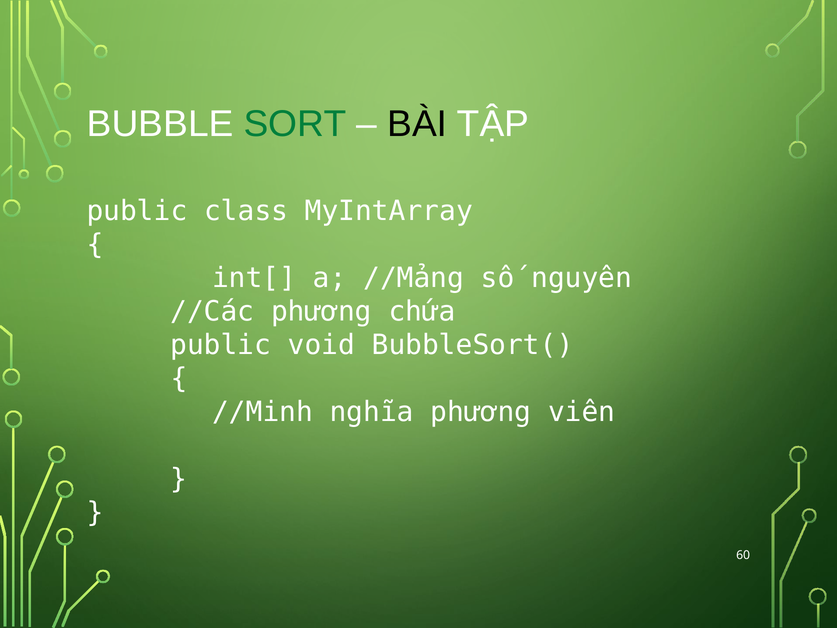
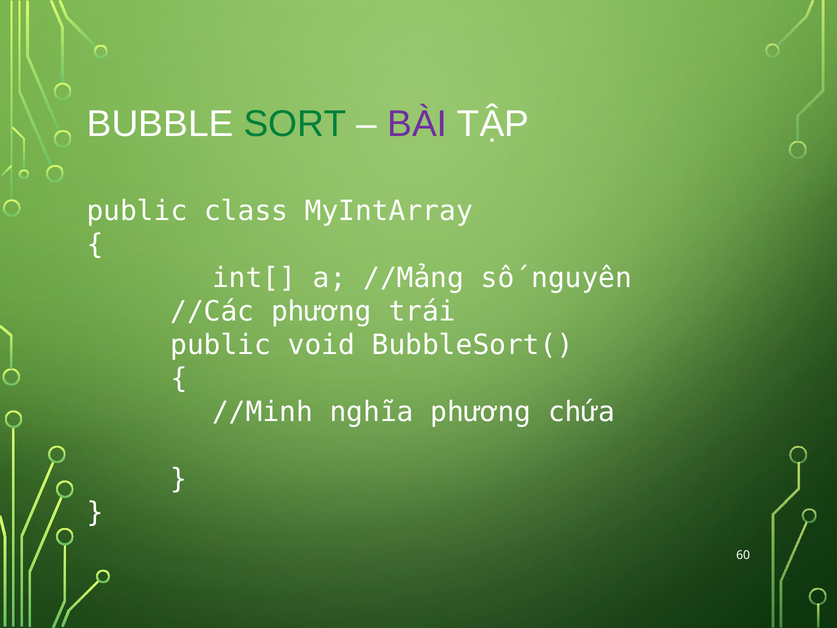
BÀI colour: black -> purple (417, 124)
chứa: chứa -> trái (422, 312)
viên: viên -> chứa (582, 412)
